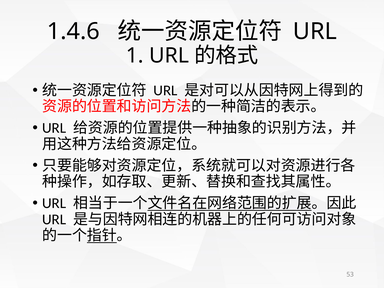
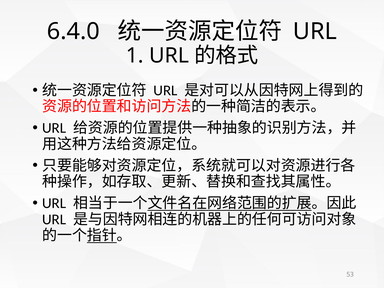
1.4.6: 1.4.6 -> 6.4.0 (73, 31)
